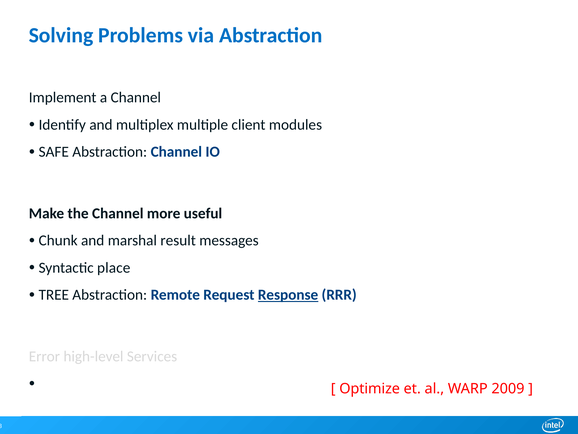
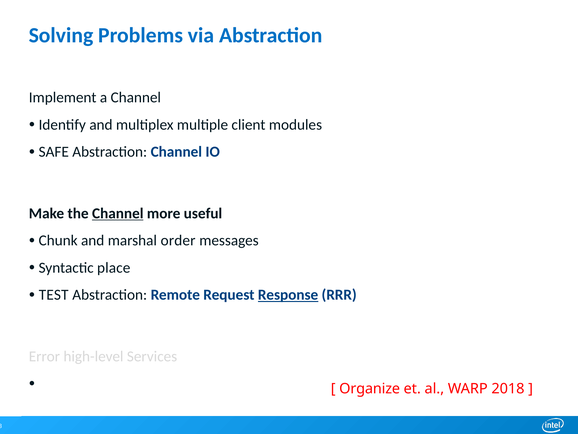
Channel underline: none -> present (118, 213)
result: result -> order (178, 240)
TREE: TREE -> TEST (54, 295)
Optimize: Optimize -> Organize (370, 388)
2009: 2009 -> 2018 (508, 388)
